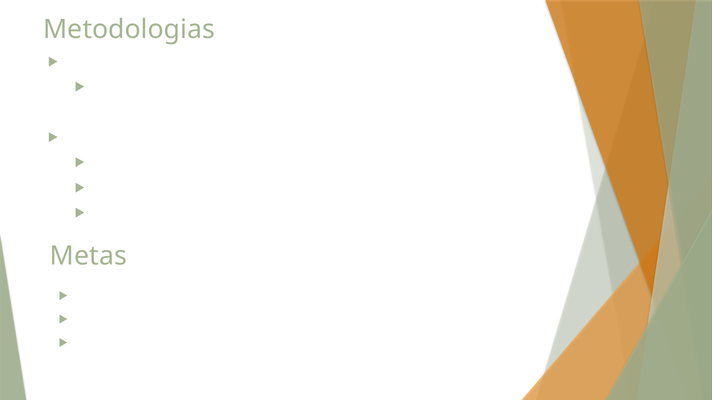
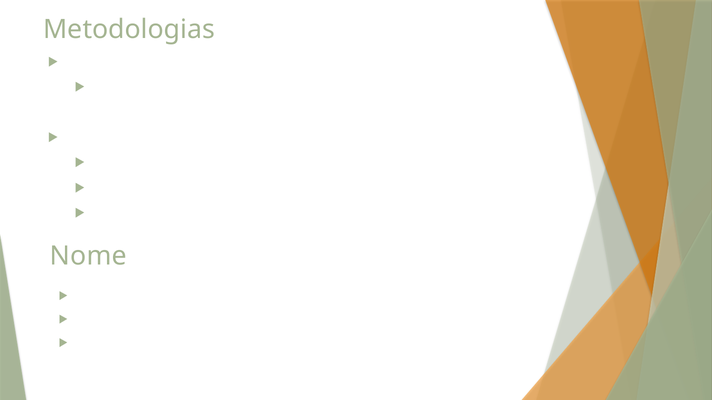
Metas: Metas -> Nome (88, 256)
